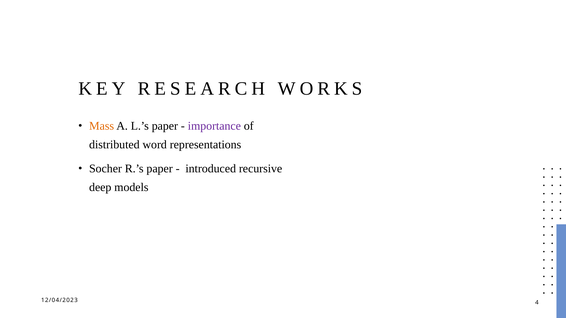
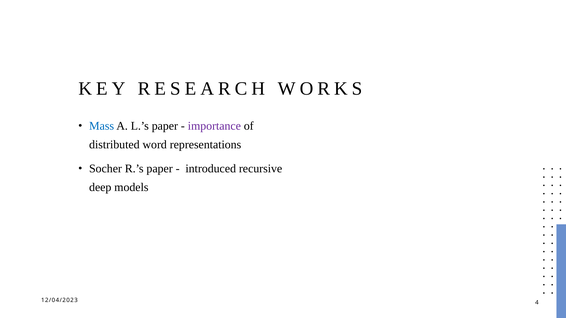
Mass colour: orange -> blue (102, 126)
